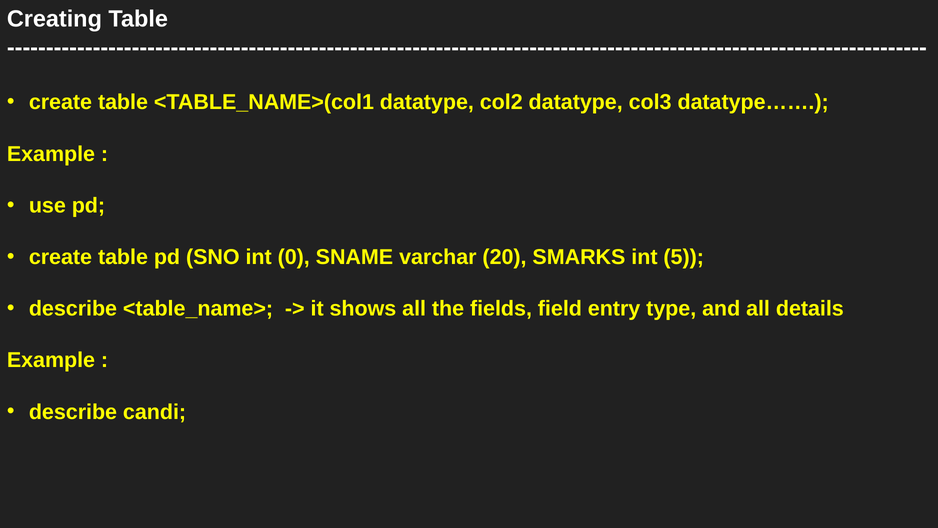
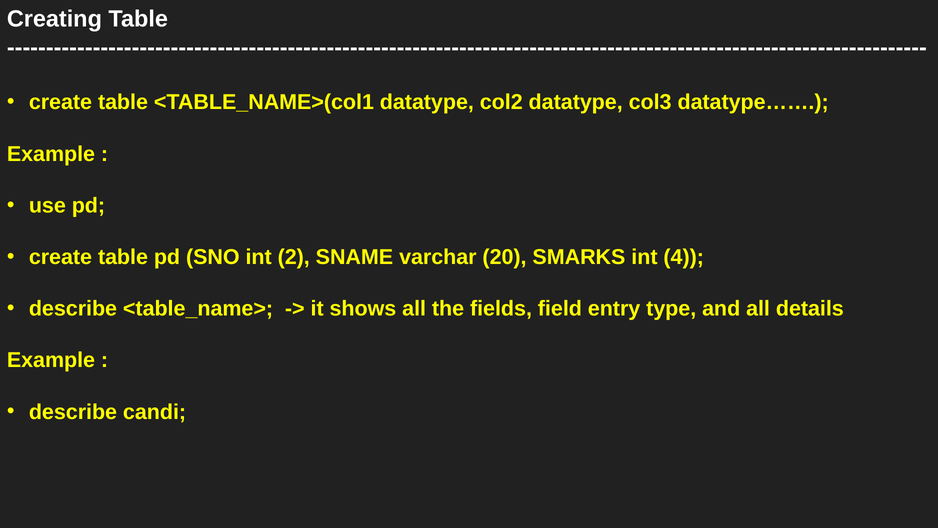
0: 0 -> 2 (294, 257)
5: 5 -> 4 (684, 257)
